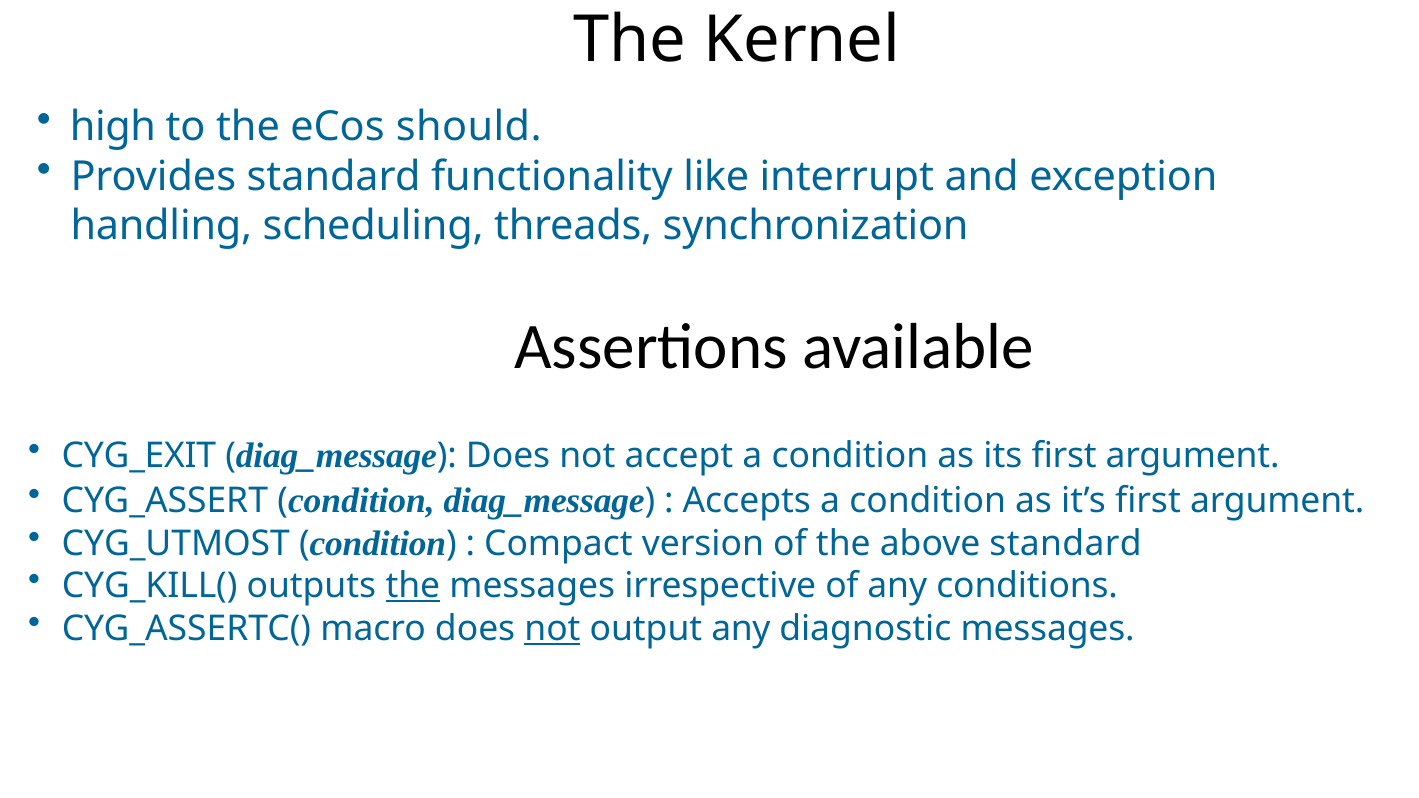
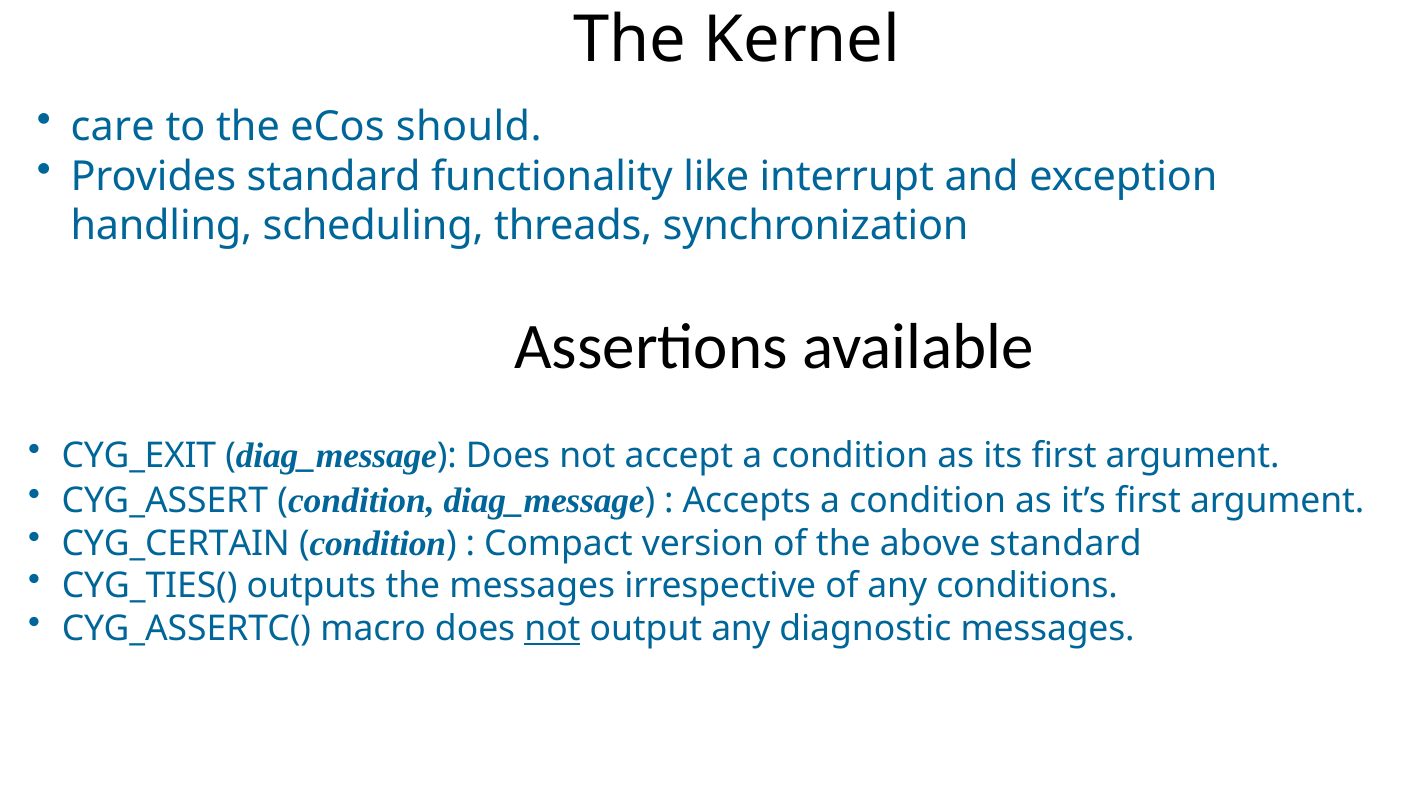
high: high -> care (113, 127)
CYG_UTMOST: CYG_UTMOST -> CYG_CERTAIN (176, 544)
CYG_KILL(: CYG_KILL( -> CYG_TIES( (150, 586)
the underline: present -> none (413, 586)
